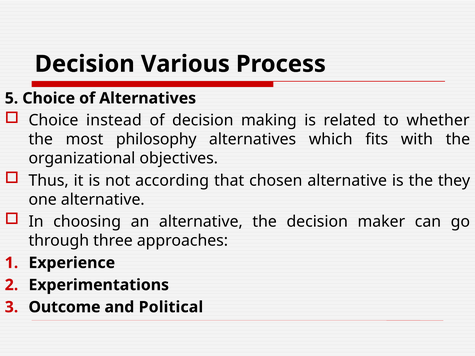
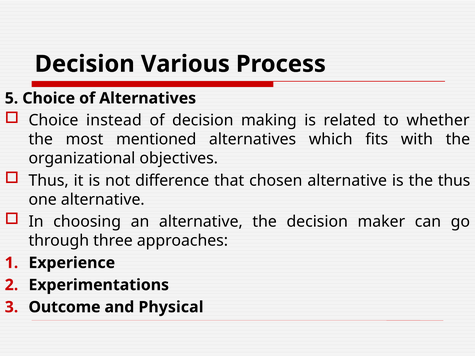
philosophy: philosophy -> mentioned (156, 139)
according: according -> difference (172, 181)
the they: they -> thus (454, 181)
Political: Political -> Physical (171, 307)
